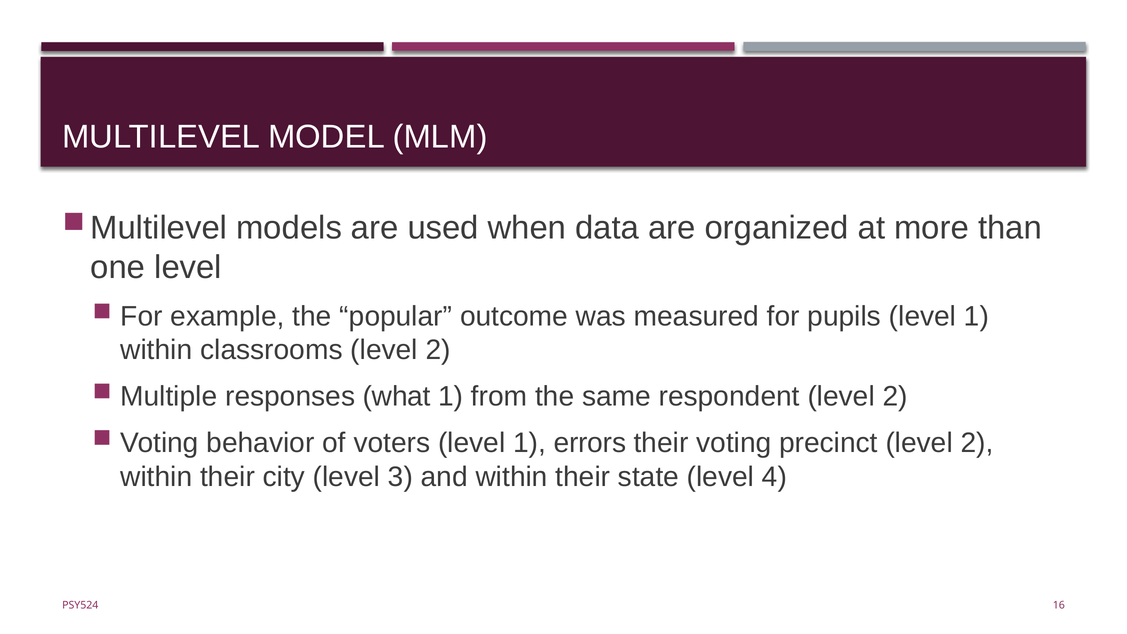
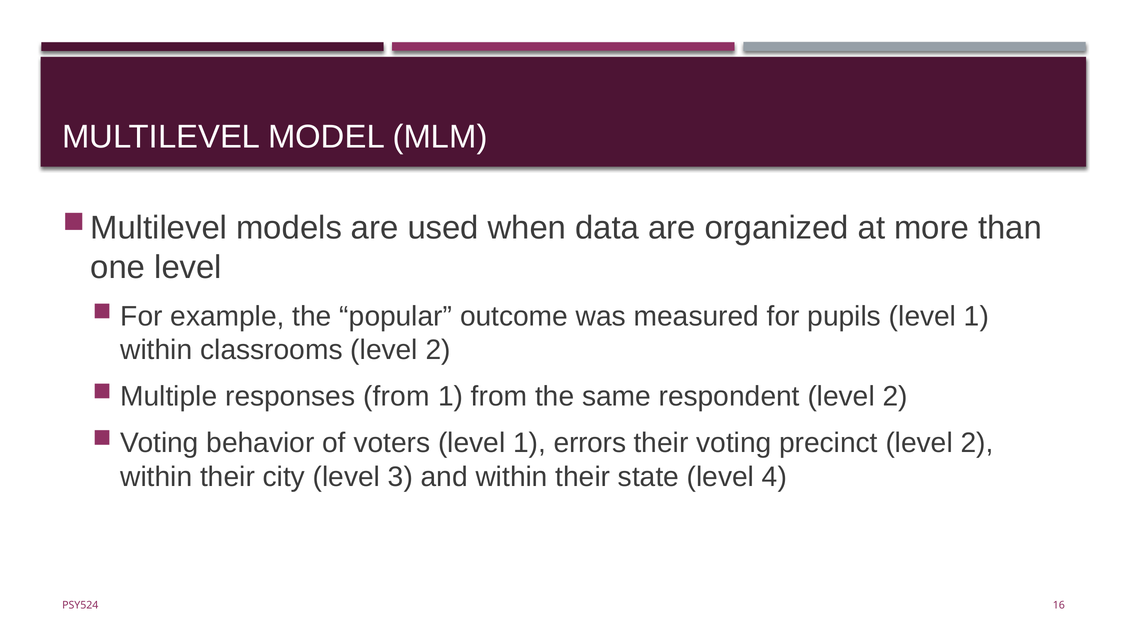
responses what: what -> from (396, 397)
